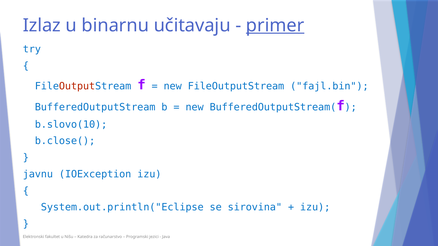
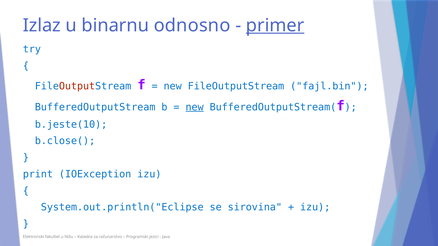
učitavaju: učitavaju -> odnosno (192, 25)
new underline: none -> present (195, 107)
b.slovo(10: b.slovo(10 -> b.jeste(10 (71, 125)
javnu: javnu -> print (38, 174)
